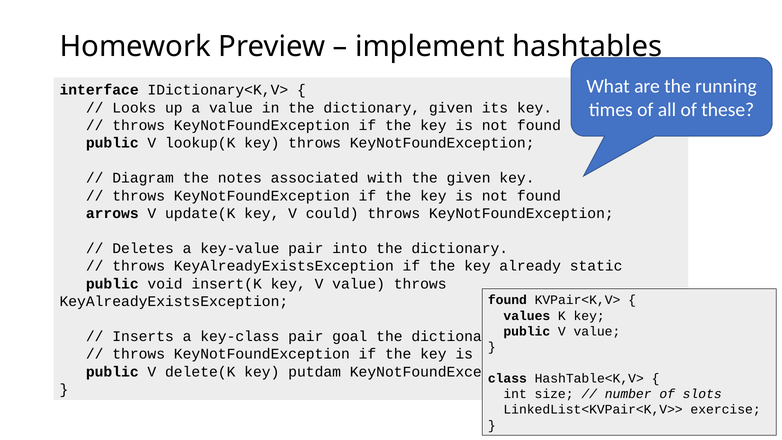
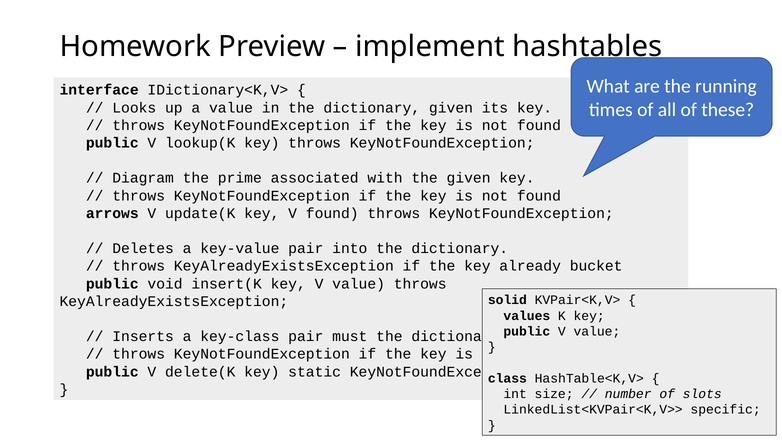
notes: notes -> prime (240, 178)
V could: could -> found (332, 213)
static: static -> bucket (596, 266)
found: found -> solid (507, 300)
goal: goal -> must (350, 336)
putdam: putdam -> static (315, 372)
exercise: exercise -> specific (726, 409)
